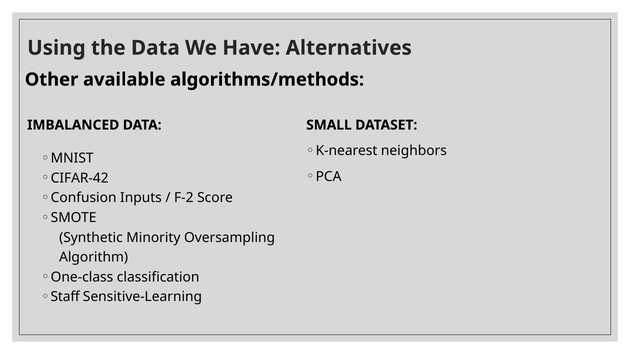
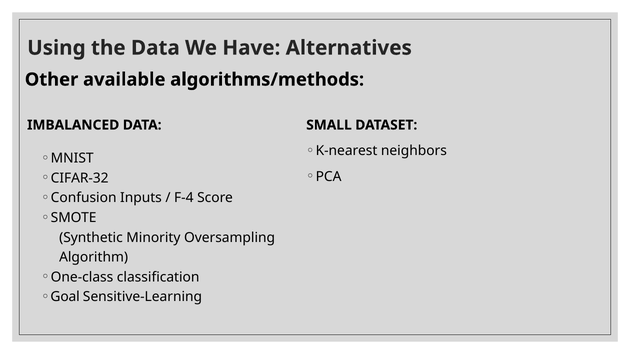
CIFAR-42: CIFAR-42 -> CIFAR-32 (80, 178)
F-2: F-2 -> F-4 (184, 198)
Staff: Staff -> Goal (65, 297)
